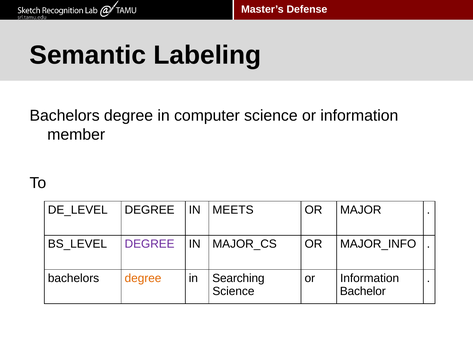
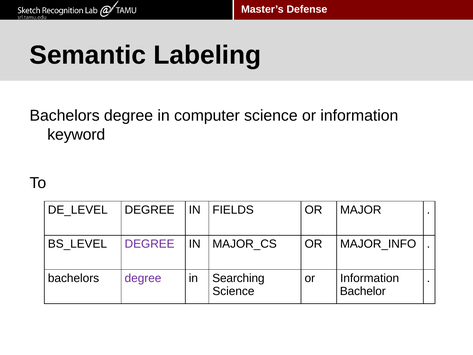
member: member -> keyword (76, 134)
MEETS: MEETS -> FIELDS (233, 210)
degree colour: orange -> purple (143, 278)
